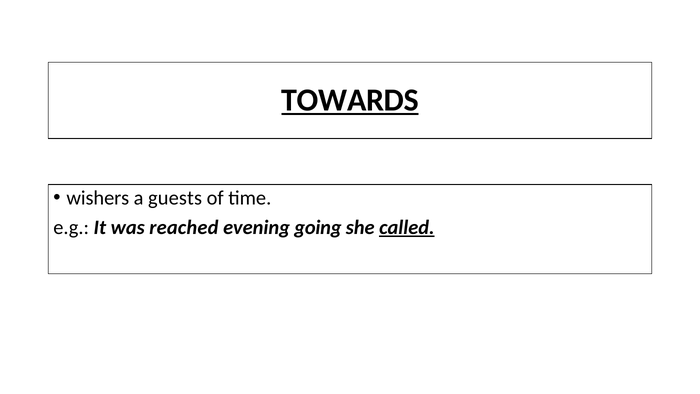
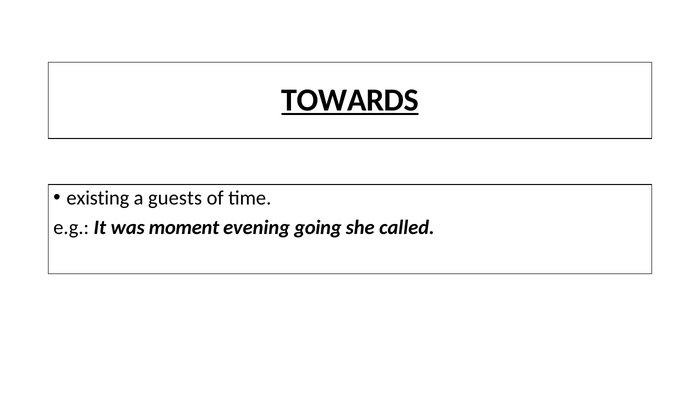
wishers: wishers -> existing (98, 198)
reached: reached -> moment (184, 227)
called underline: present -> none (407, 227)
